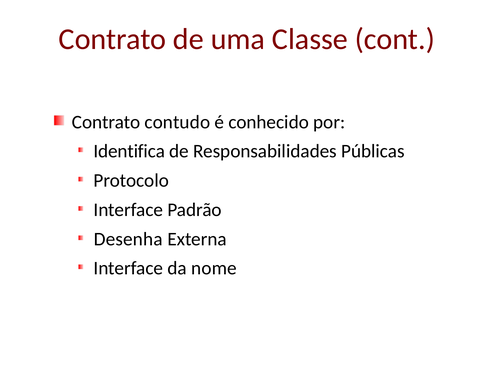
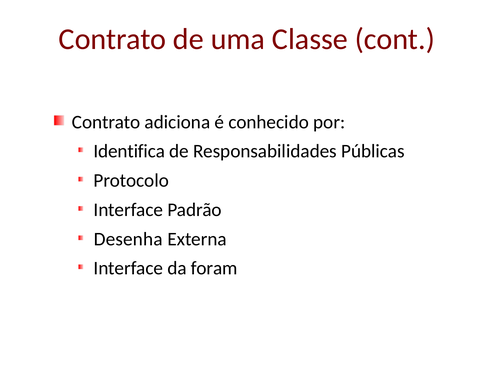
contudo: contudo -> adiciona (177, 122)
nome: nome -> foram (214, 268)
